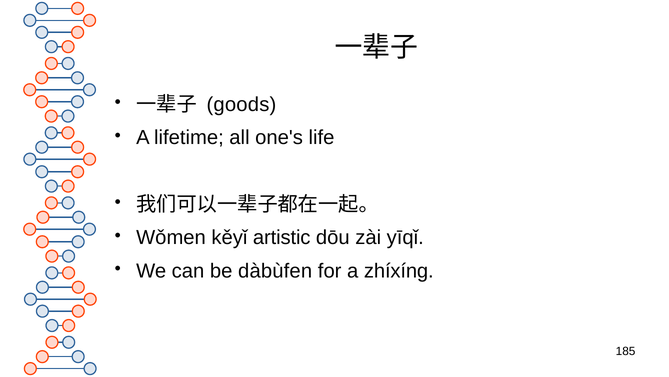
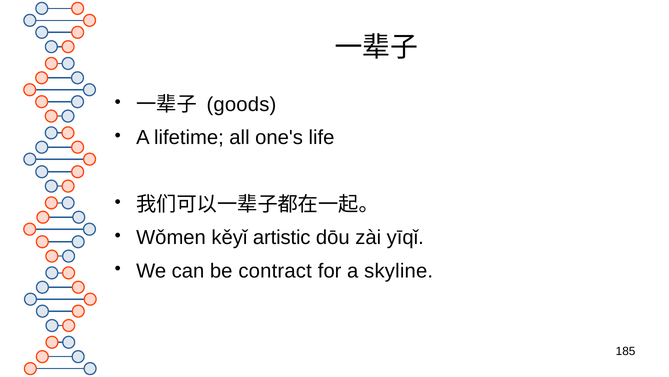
dàbùfen: dàbùfen -> contract (275, 270)
zhíxíng: zhíxíng -> skyline (399, 270)
